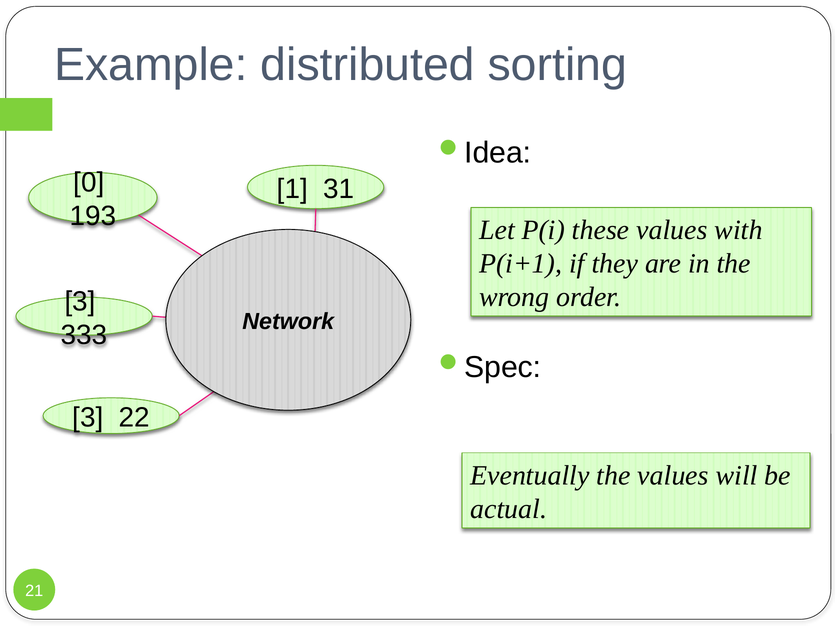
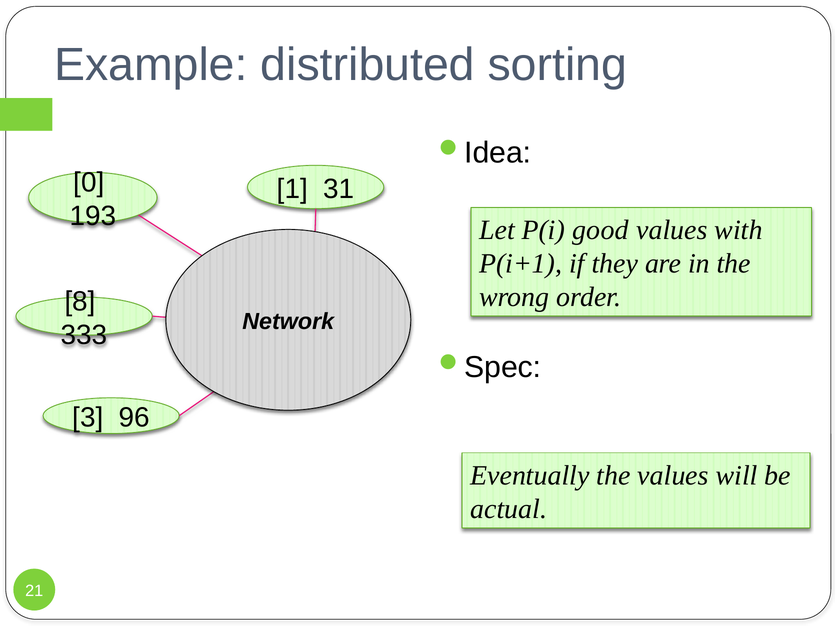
these: these -> good (600, 230)
3: 3 -> 8 (80, 301)
22: 22 -> 96 (134, 417)
